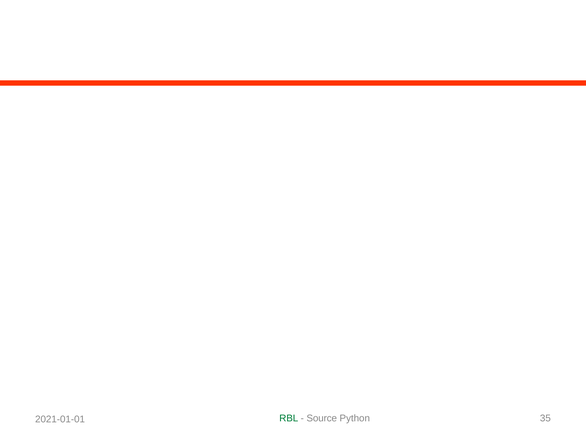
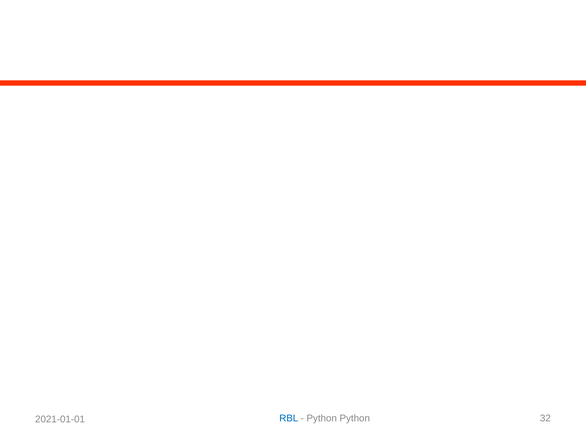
RBL colour: green -> blue (289, 419)
Source: Source -> Python (322, 419)
35: 35 -> 32 (545, 419)
